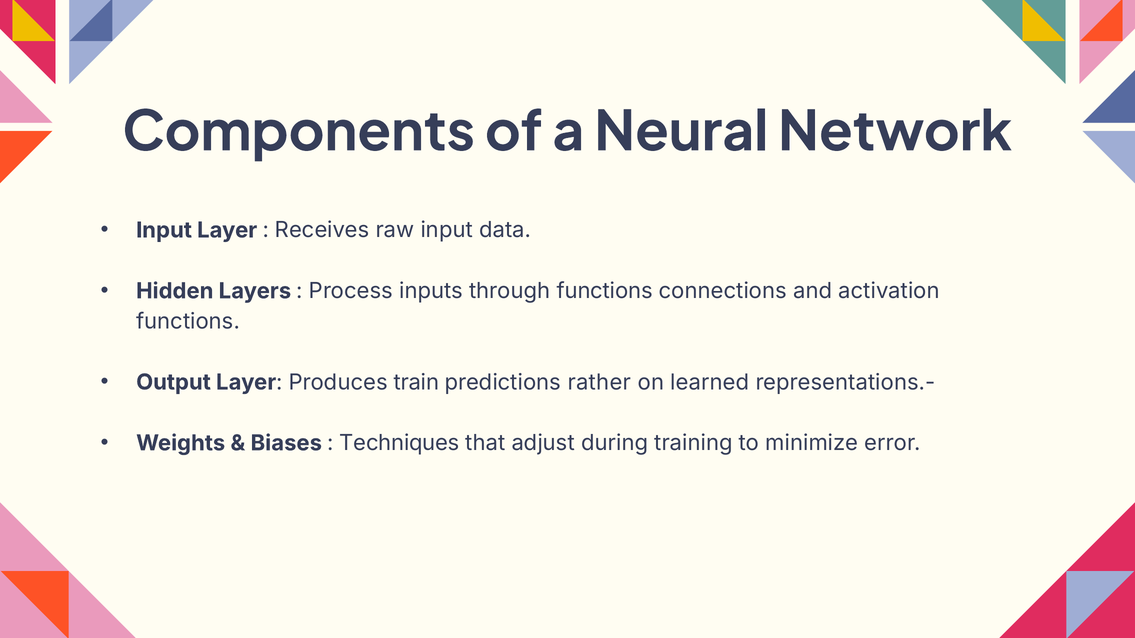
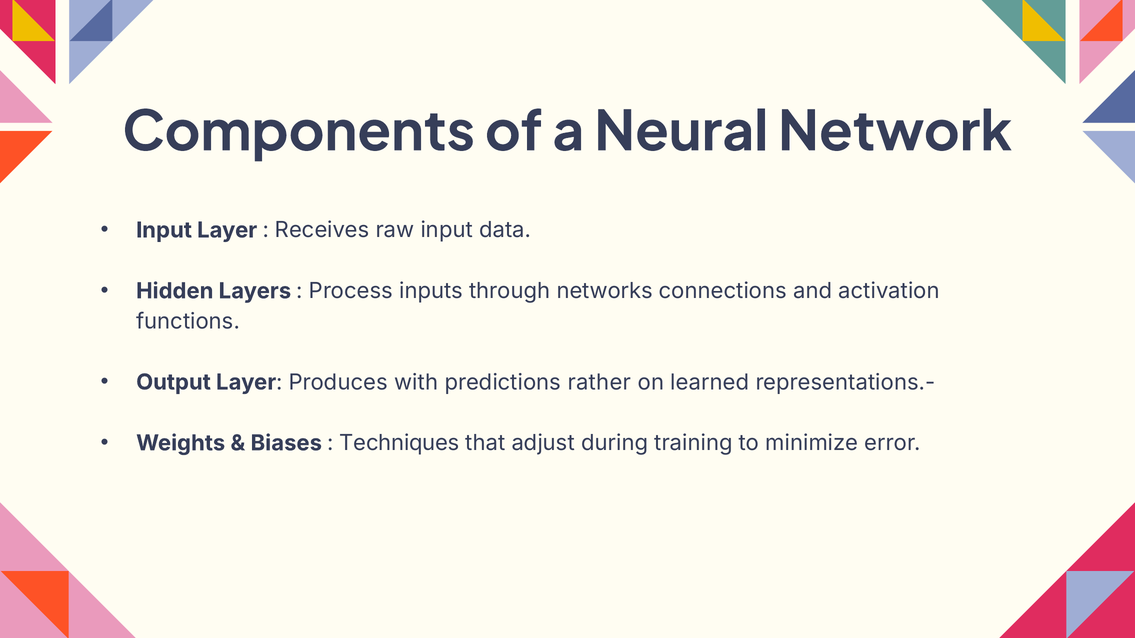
through functions: functions -> networks (605, 291)
train: train -> with (416, 383)
